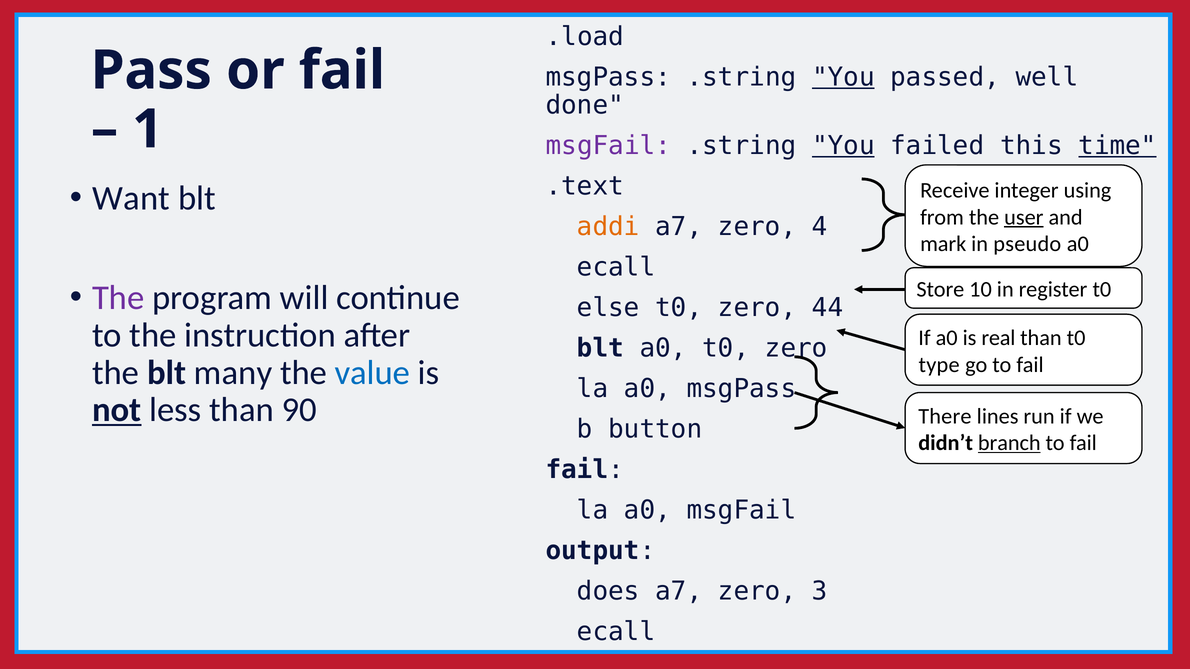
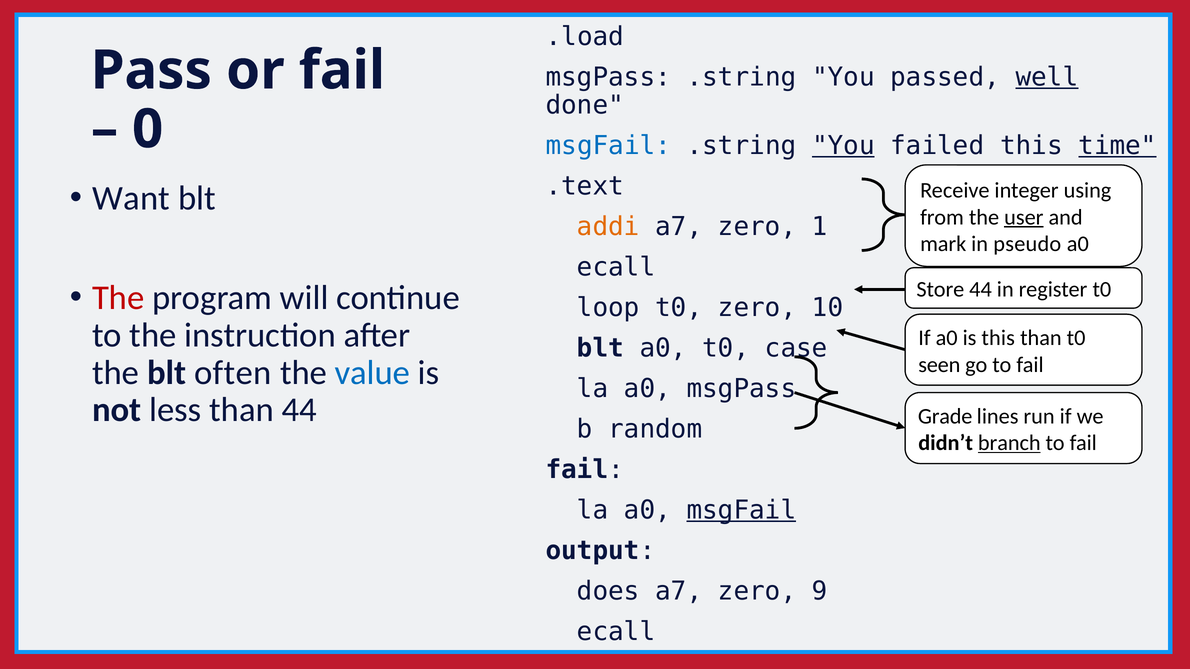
You underline: present -> none (843, 77)
well underline: none -> present (1047, 77)
1: 1 -> 0 (148, 129)
msgFail colour: purple -> blue (608, 146)
4: 4 -> 1 (820, 227)
The colour: purple -> red (118, 298)
Store 10: 10 -> 44 (981, 290)
else: else -> loop (608, 308)
44: 44 -> 10 (828, 308)
is real: real -> this (998, 338)
a0 t0 zero: zero -> case (796, 348)
type: type -> seen (939, 365)
many: many -> often (233, 373)
not underline: present -> none (117, 410)
than 90: 90 -> 44 (299, 410)
There: There -> Grade (945, 416)
button: button -> random (655, 429)
msgFail underline: none -> present (741, 510)
3: 3 -> 9 (820, 591)
